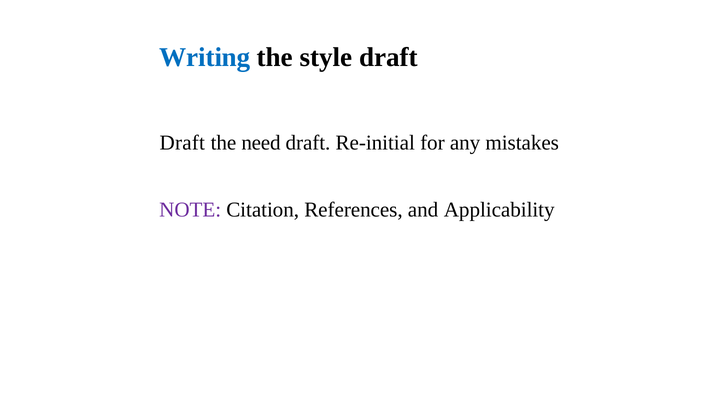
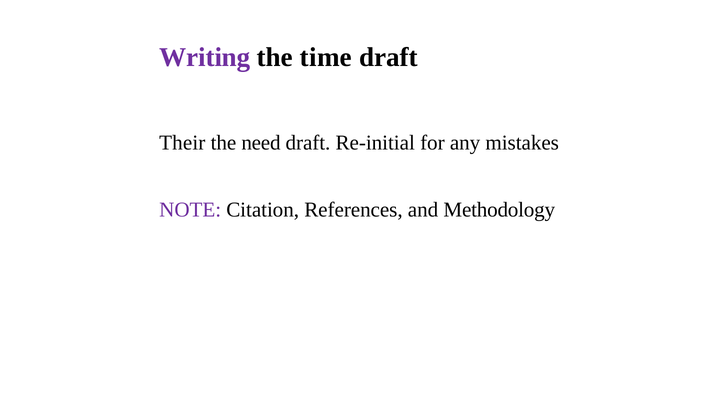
Writing colour: blue -> purple (205, 57)
style: style -> time (326, 57)
Draft: Draft -> Their (182, 143)
Applicability: Applicability -> Methodology (499, 210)
